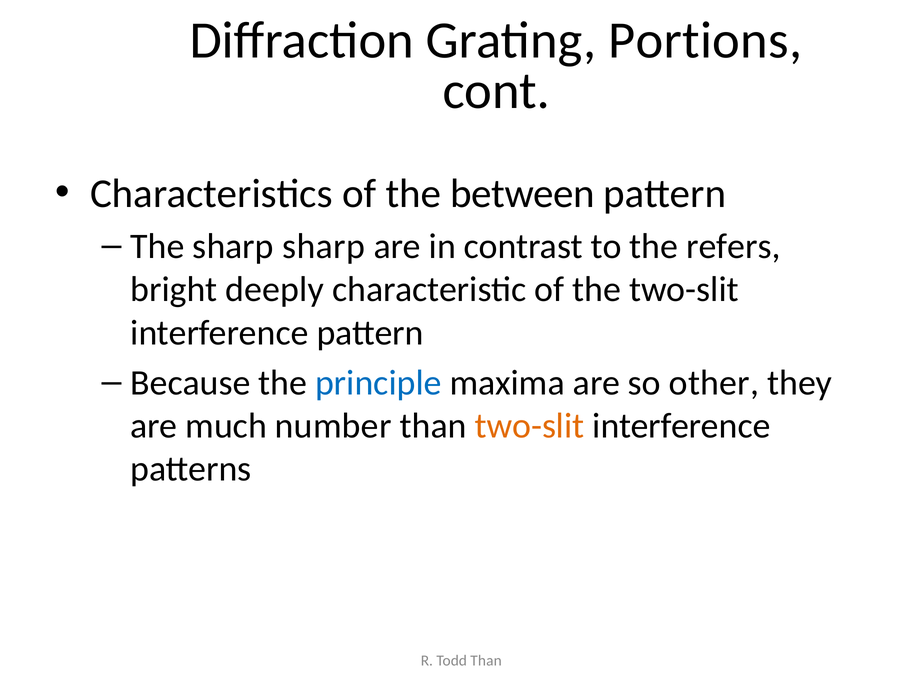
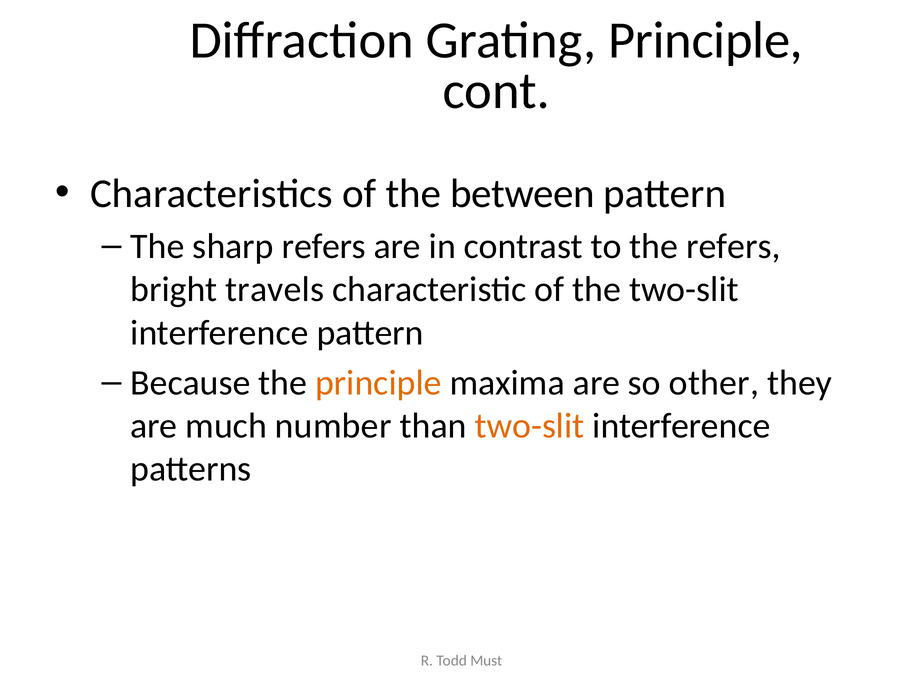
Grating Portions: Portions -> Principle (705, 40)
sharp sharp: sharp -> refers (324, 247)
deeply: deeply -> travels (275, 290)
principle colour: blue -> orange (378, 383)
Todd Than: Than -> Must (486, 661)
